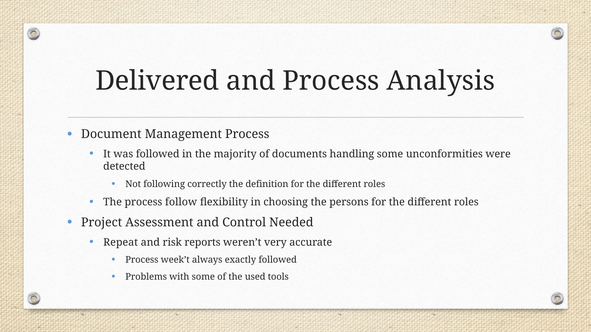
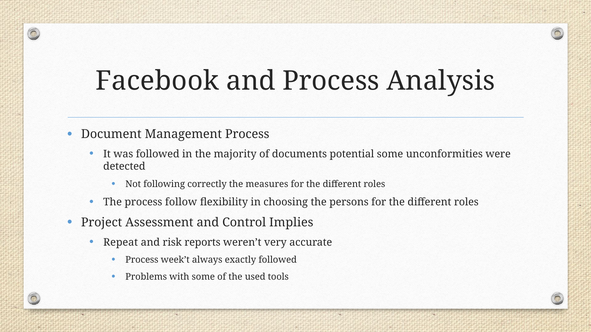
Delivered: Delivered -> Facebook (157, 81)
handling: handling -> potential (352, 154)
definition: definition -> measures (267, 184)
Needed: Needed -> Implies (291, 223)
